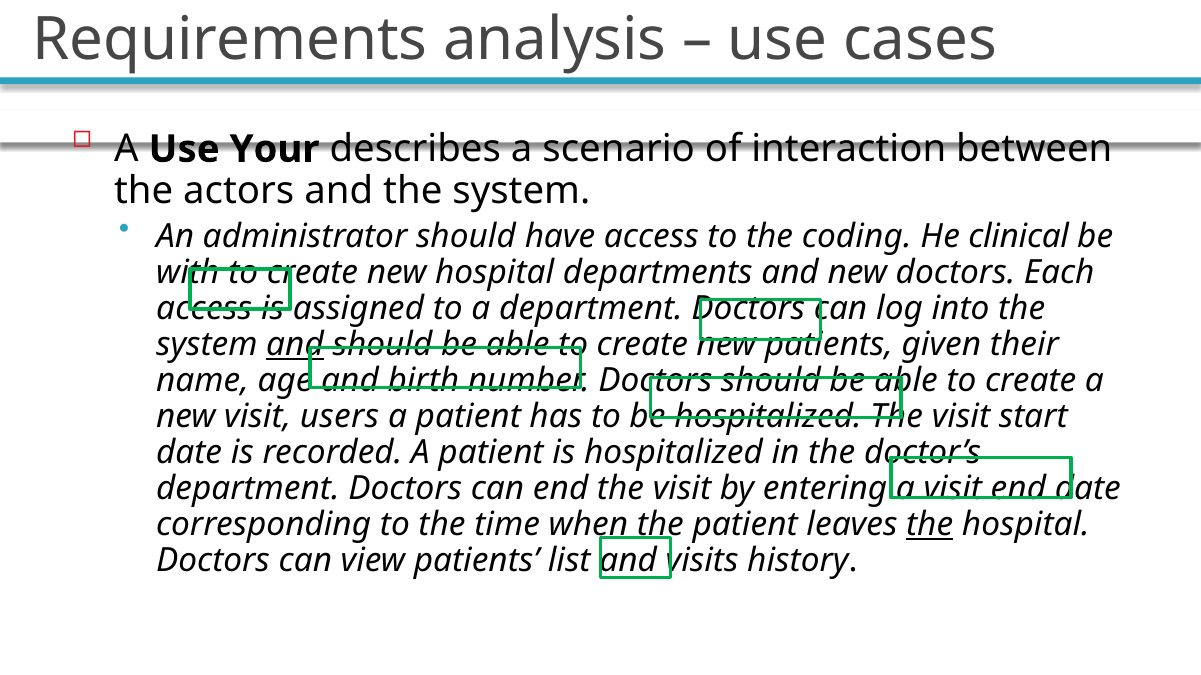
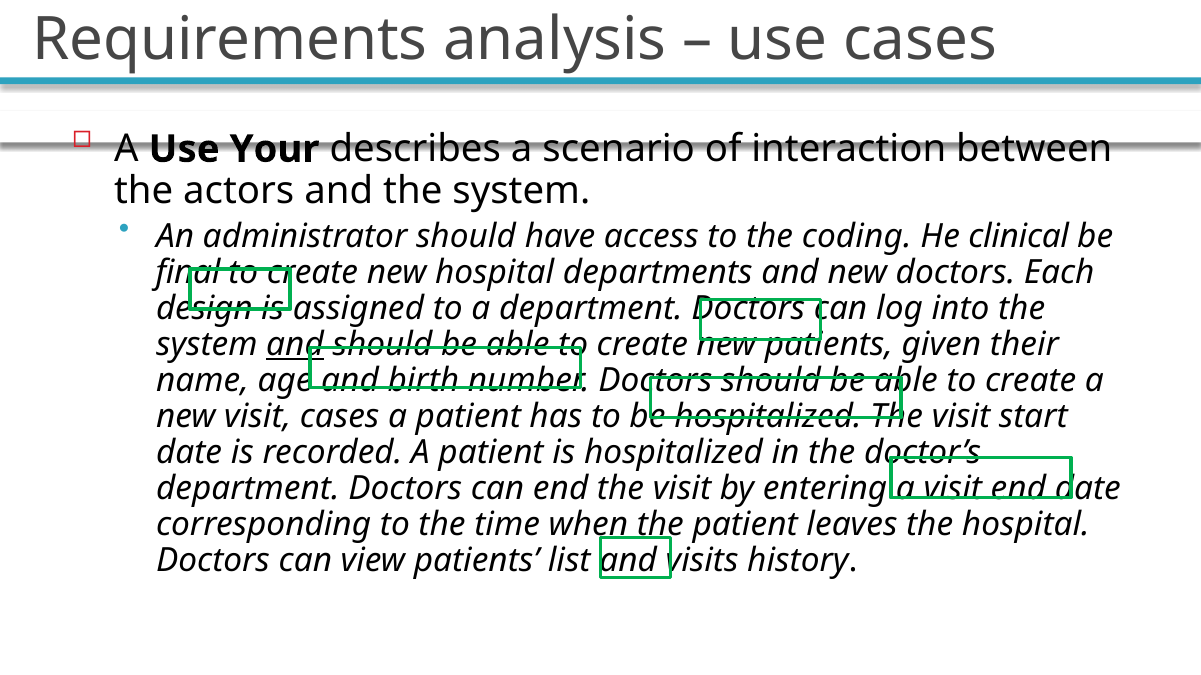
with: with -> final (188, 273)
access: access -> design (204, 309)
visit users: users -> cases (340, 417)
the underline: present -> none (930, 525)
